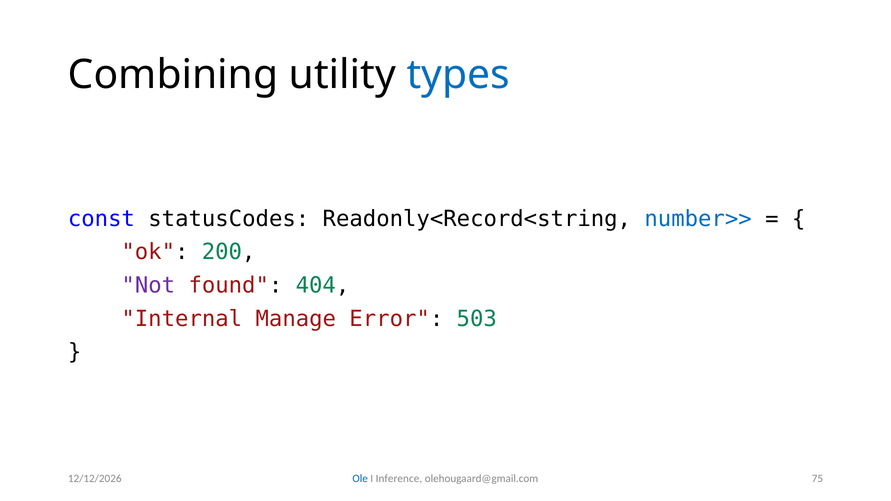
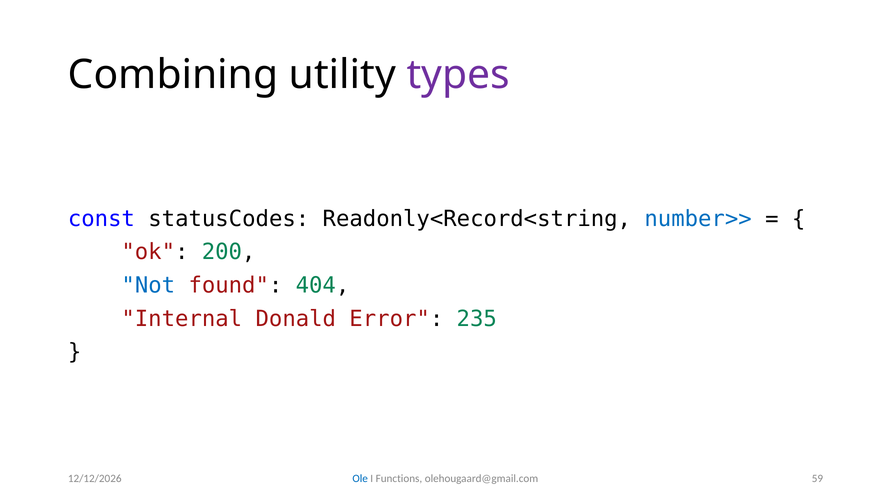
types colour: blue -> purple (458, 75)
Not colour: purple -> blue (148, 285)
Manage: Manage -> Donald (296, 319)
503: 503 -> 235 (477, 319)
Inference: Inference -> Functions (399, 479)
75: 75 -> 59 (817, 479)
